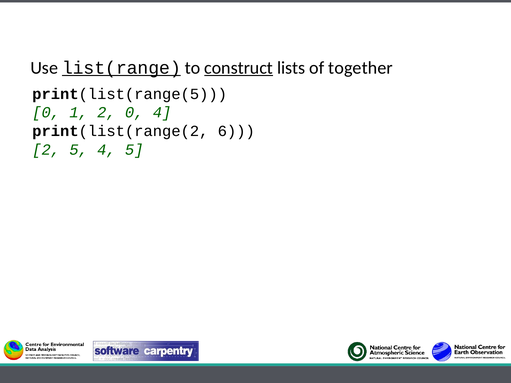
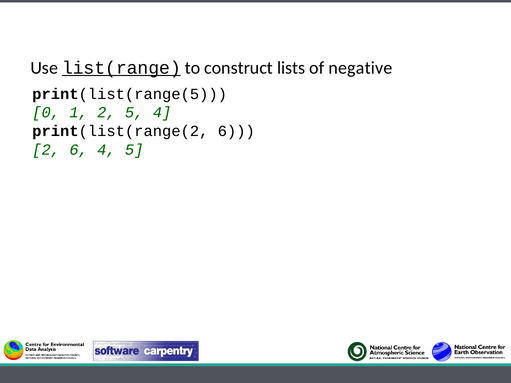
construct underline: present -> none (239, 68)
together: together -> negative (361, 68)
2 0: 0 -> 5 (134, 113)
2 5: 5 -> 6 (79, 150)
